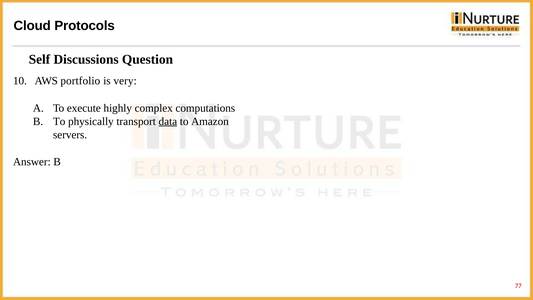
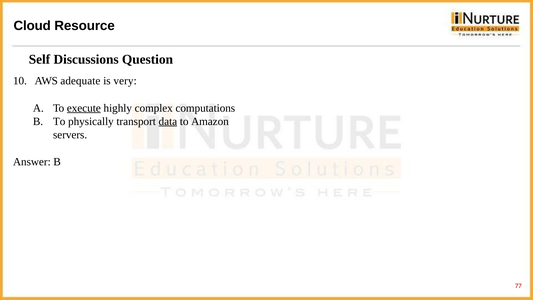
Protocols: Protocols -> Resource (85, 26)
portfolio: portfolio -> adequate (80, 81)
execute underline: none -> present (84, 108)
